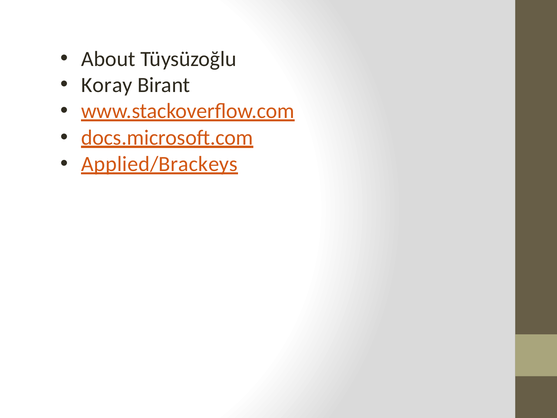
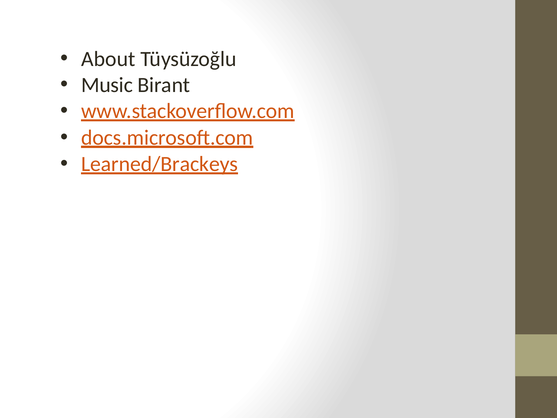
Koray: Koray -> Music (107, 85)
Applied/Brackeys: Applied/Brackeys -> Learned/Brackeys (160, 164)
